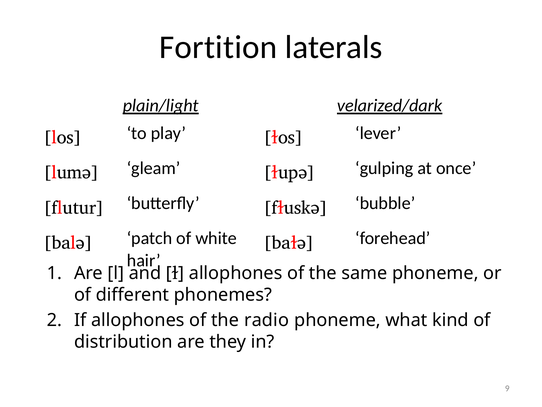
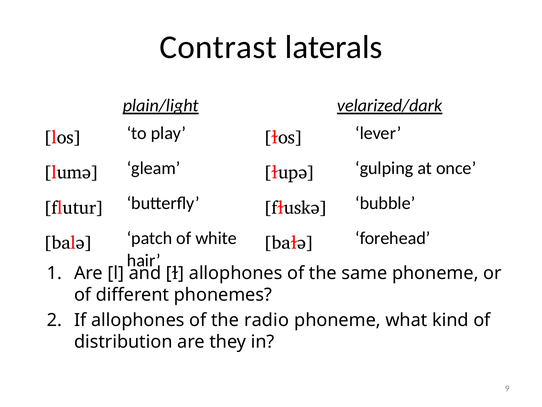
Fortition: Fortition -> Contrast (218, 47)
